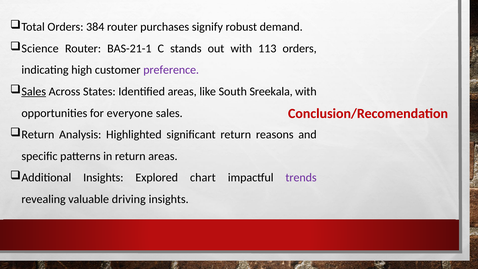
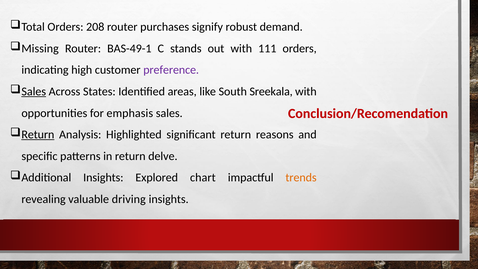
384: 384 -> 208 (95, 27)
Science: Science -> Missing (40, 48)
BAS-21-1: BAS-21-1 -> BAS-49-1 (129, 48)
113: 113 -> 111 (267, 48)
everyone: everyone -> emphasis (130, 113)
Return underline: none -> present (38, 135)
return areas: areas -> delve (163, 156)
trends colour: purple -> orange (301, 178)
